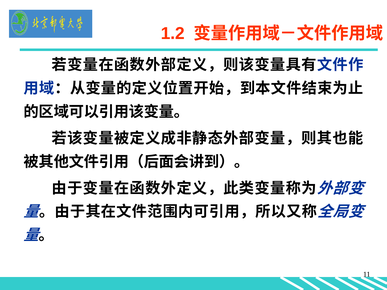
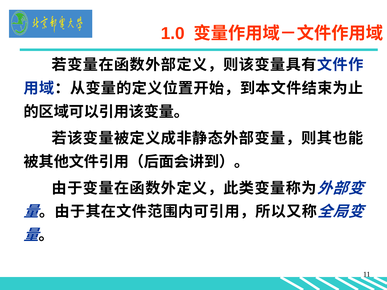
1.2: 1.2 -> 1.0 (173, 34)
